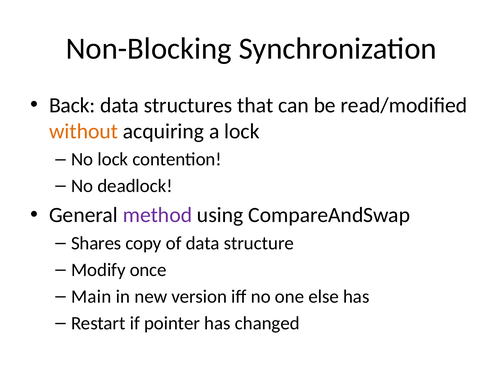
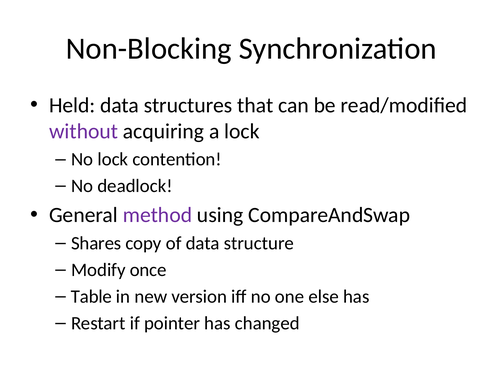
Back: Back -> Held (72, 105)
without colour: orange -> purple (84, 131)
Main: Main -> Table (91, 296)
